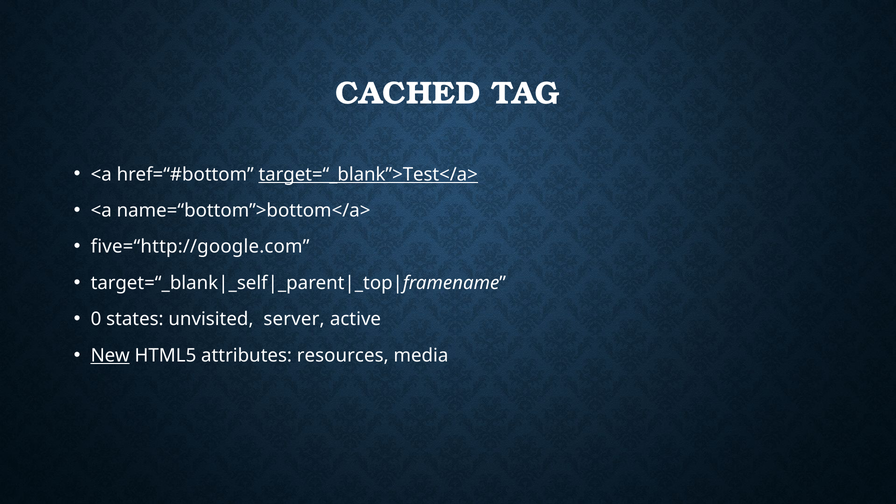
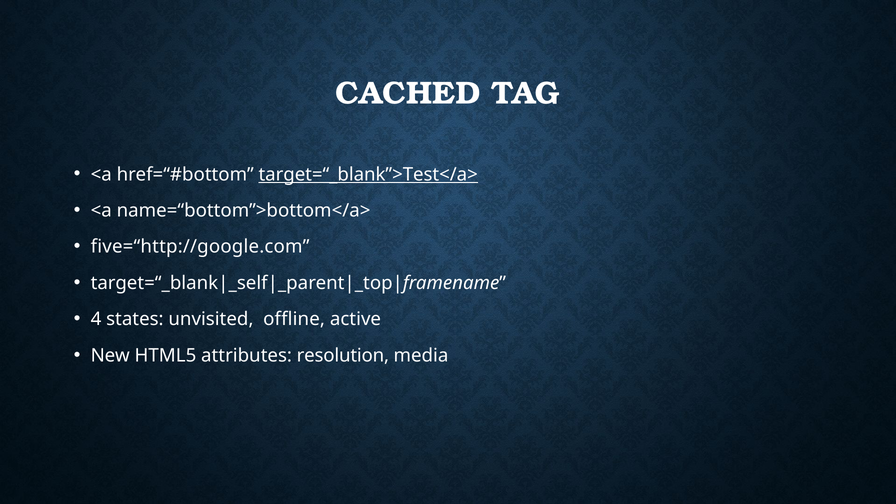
0: 0 -> 4 (96, 319)
server: server -> offline (294, 319)
New underline: present -> none (110, 355)
resources: resources -> resolution (343, 355)
